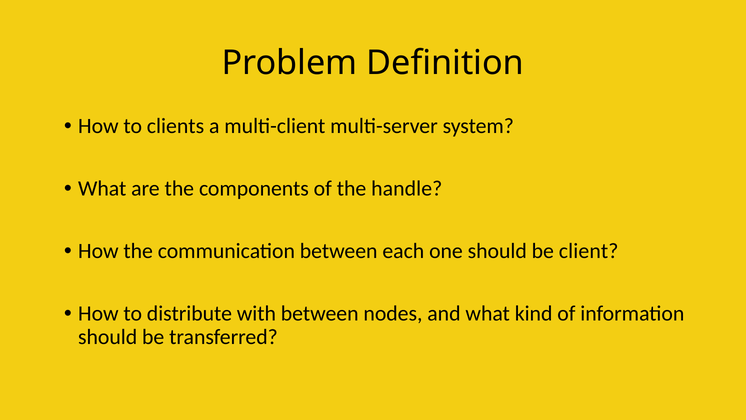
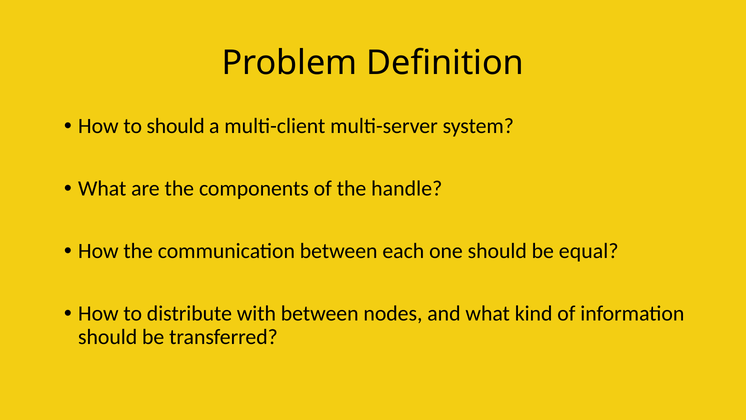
to clients: clients -> should (176, 126)
client: client -> equal (589, 251)
